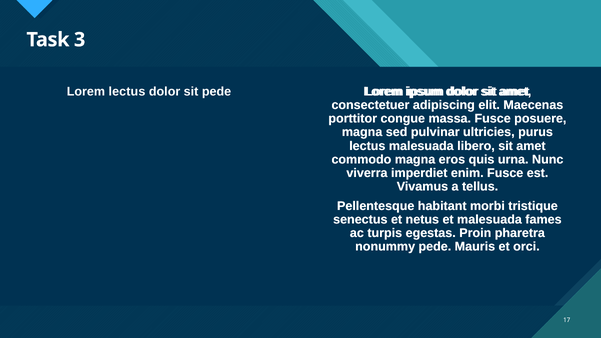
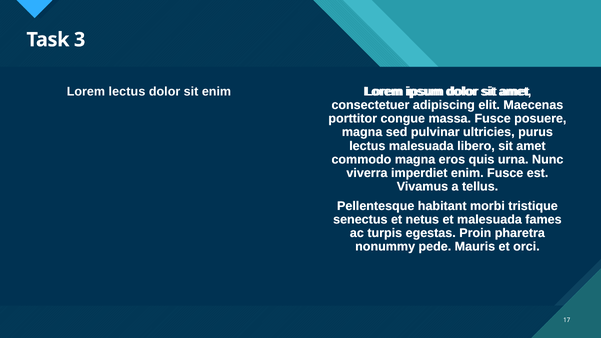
sit pede: pede -> enim (217, 92)
